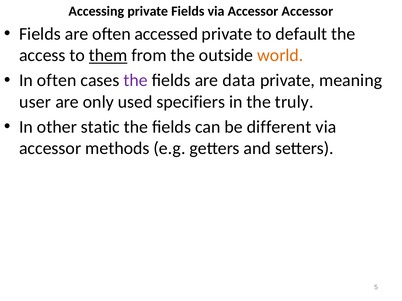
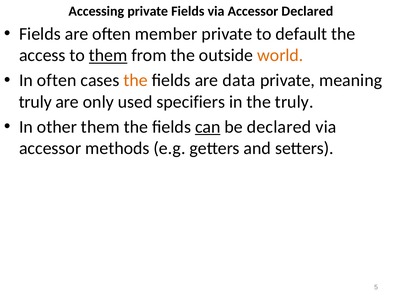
Accessor Accessor: Accessor -> Declared (307, 11)
accessed: accessed -> member (166, 34)
the colour: purple -> orange (136, 81)
user: user -> truly (35, 102)
other static: static -> them (100, 127)
can underline: none -> present (208, 127)
be different: different -> declared (279, 127)
